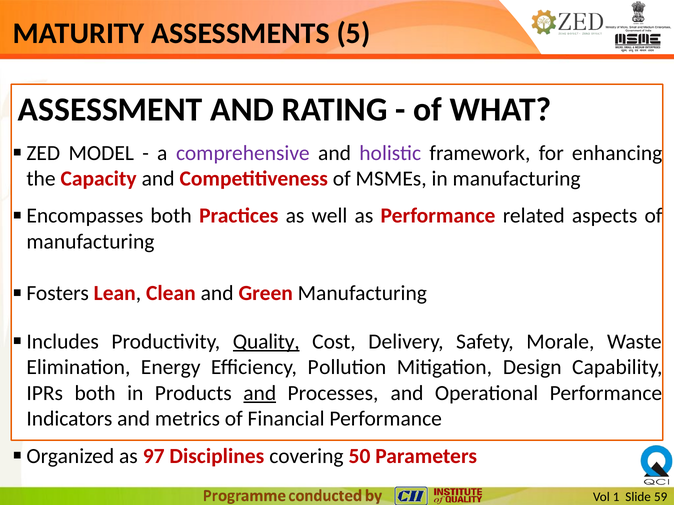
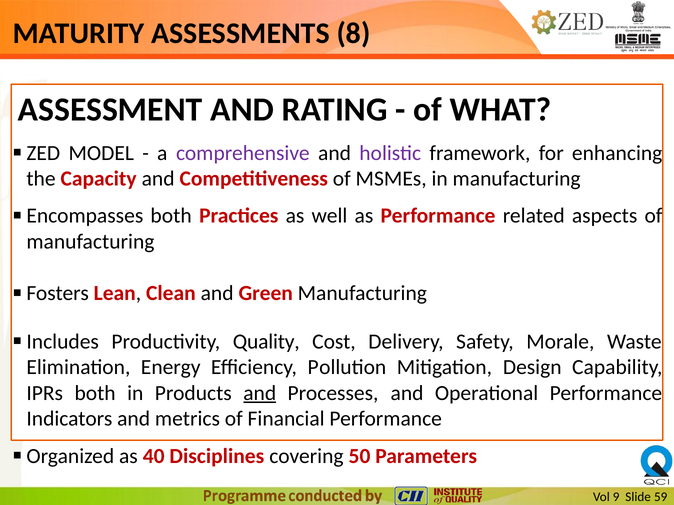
5: 5 -> 8 (353, 33)
Quality underline: present -> none (266, 342)
97: 97 -> 40 (154, 456)
1: 1 -> 9 (616, 498)
